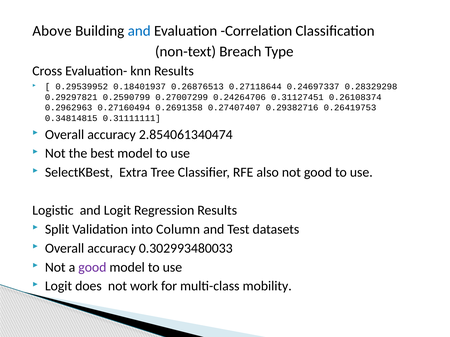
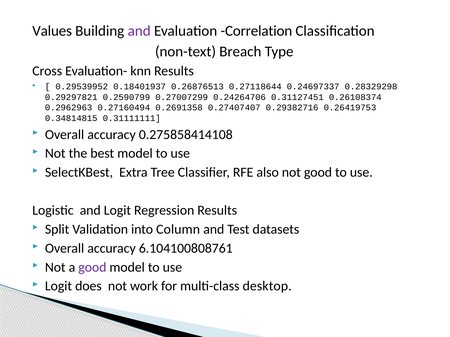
Above: Above -> Values (52, 31)
and colour: blue -> purple (139, 31)
2.854061340474: 2.854061340474 -> 0.275858414108 (186, 135)
0.302993480033: 0.302993480033 -> 6.104100808761 (186, 249)
mobility: mobility -> desktop (267, 287)
